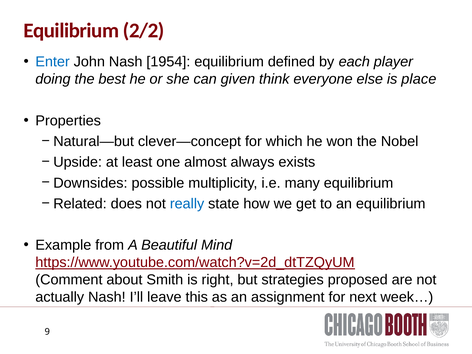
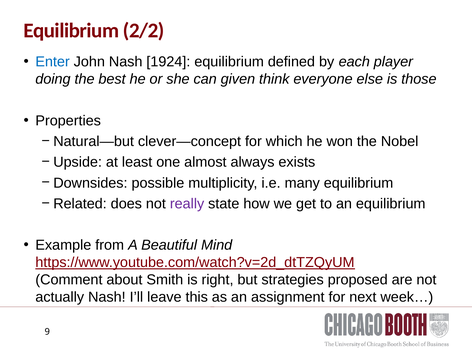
1954: 1954 -> 1924 (168, 62)
place: place -> those (419, 79)
really colour: blue -> purple (187, 204)
